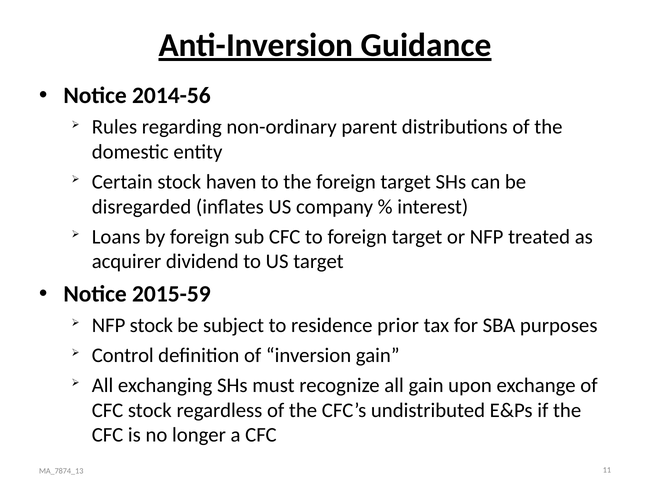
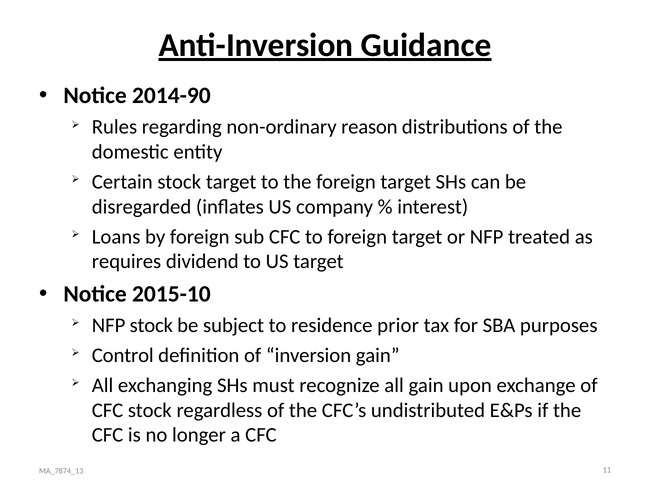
2014-56: 2014-56 -> 2014-90 (171, 96)
parent: parent -> reason (369, 127)
stock haven: haven -> target (231, 182)
acquirer: acquirer -> requires (127, 262)
2015-59: 2015-59 -> 2015-10 (171, 294)
